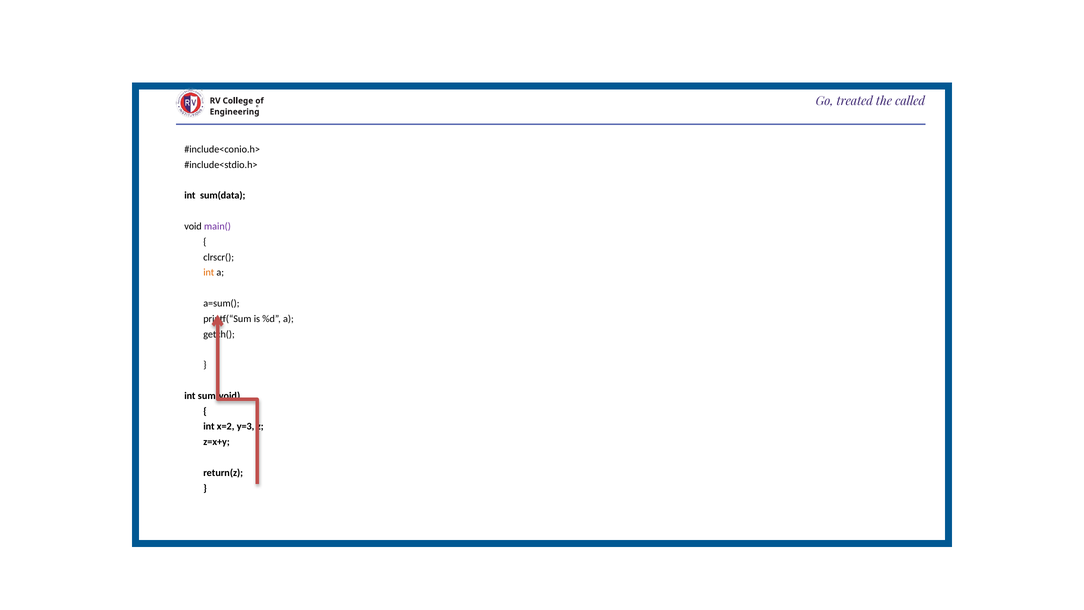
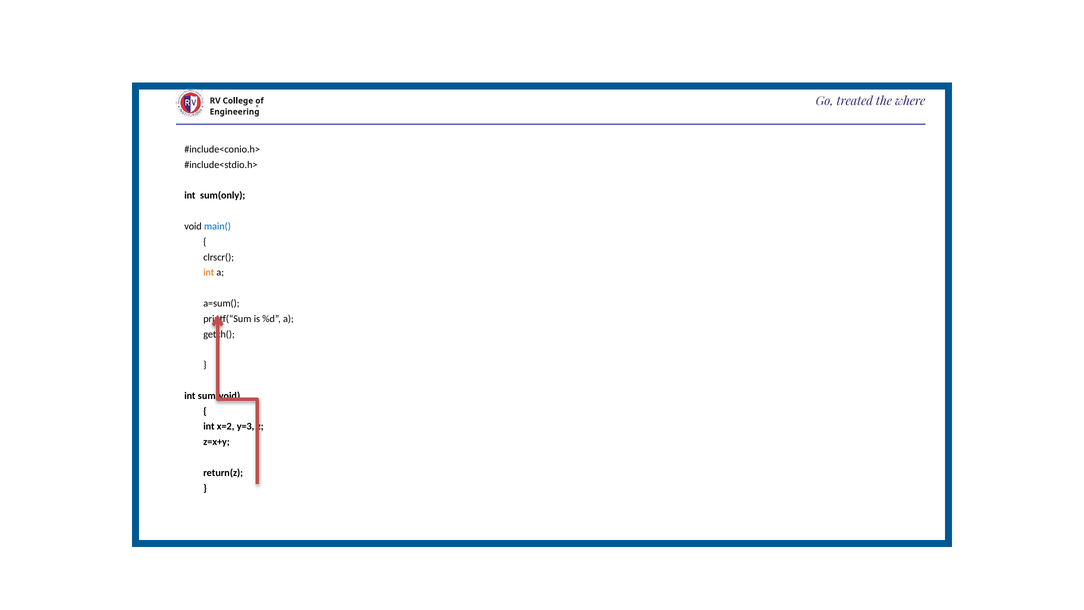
called: called -> where (910, 101)
sum(data: sum(data -> sum(only (223, 195)
main( colour: purple -> blue (217, 226)
